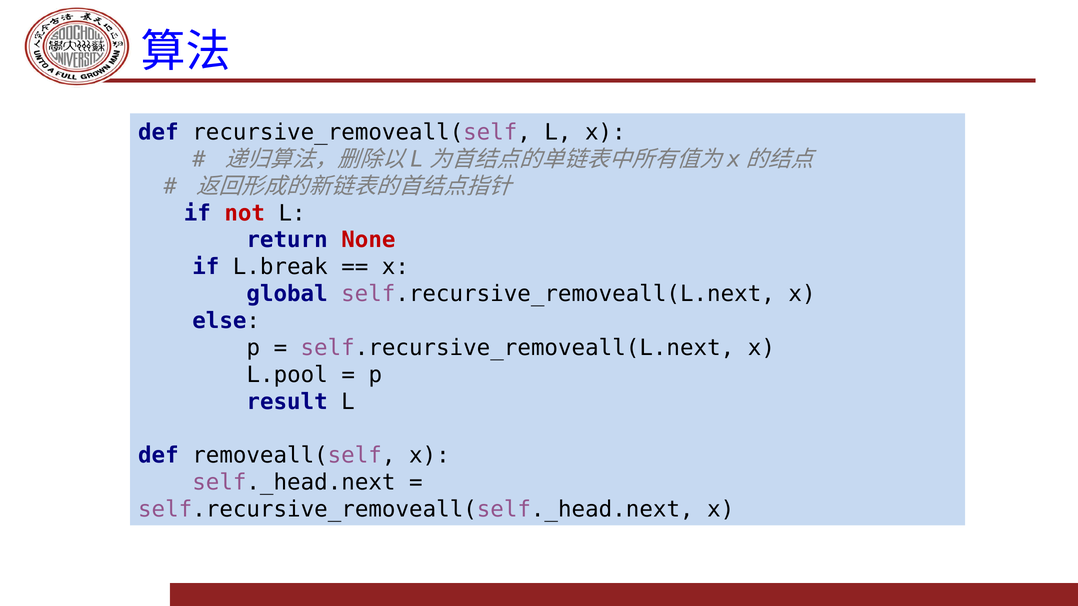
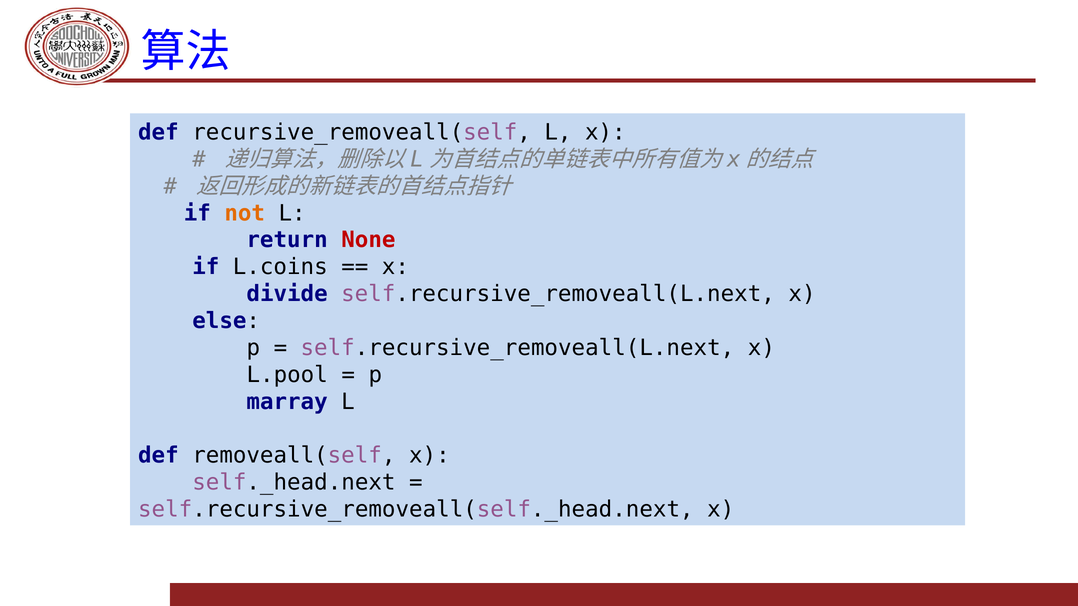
not colour: red -> orange (245, 213)
L.break: L.break -> L.coins (280, 267)
global: global -> divide (287, 294)
result: result -> marray (287, 402)
